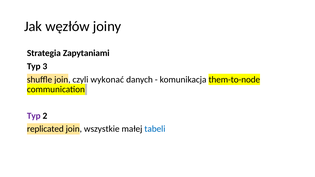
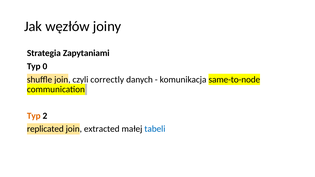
3: 3 -> 0 (45, 66)
wykonać: wykonać -> correctly (107, 80)
them-to-node: them-to-node -> same-to-node (234, 80)
Typ colour: purple -> orange (34, 116)
wszystkie: wszystkie -> extracted (102, 129)
